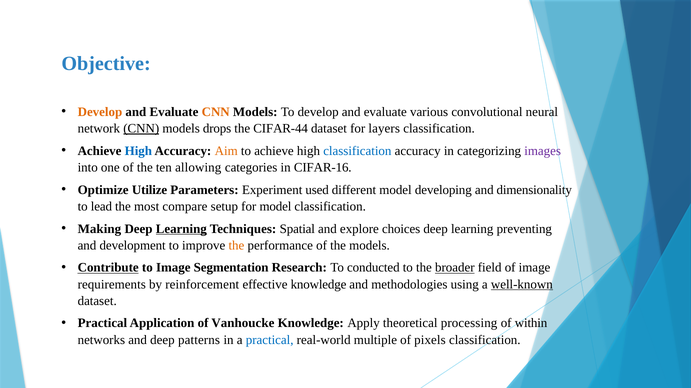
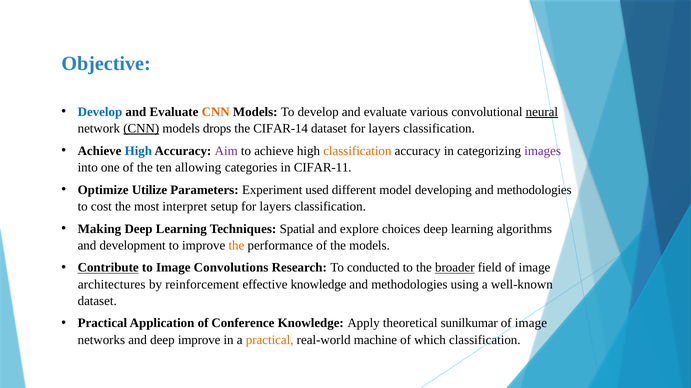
Develop colour: orange -> blue (100, 112)
neural underline: none -> present (542, 112)
CIFAR-44: CIFAR-44 -> CIFAR-14 (281, 129)
Aim colour: orange -> purple (226, 151)
classification colour: blue -> orange (357, 151)
CIFAR-16: CIFAR-16 -> CIFAR-11 (323, 168)
dimensionality: dimensionality -> methodologies (534, 190)
lead: lead -> cost (101, 207)
compare: compare -> interpret (185, 207)
setup for model: model -> layers (275, 207)
Learning underline: present -> none (181, 229)
preventing: preventing -> algorithms (524, 229)
Segmentation: Segmentation -> Convolutions (231, 268)
requirements: requirements -> architectures (112, 285)
well-known underline: present -> none (522, 285)
Vanhoucke: Vanhoucke -> Conference (243, 324)
processing: processing -> sunilkumar (469, 324)
within: within -> image (531, 324)
deep patterns: patterns -> improve (199, 340)
practical colour: blue -> orange (270, 340)
multiple: multiple -> machine (375, 340)
pixels: pixels -> which (430, 340)
